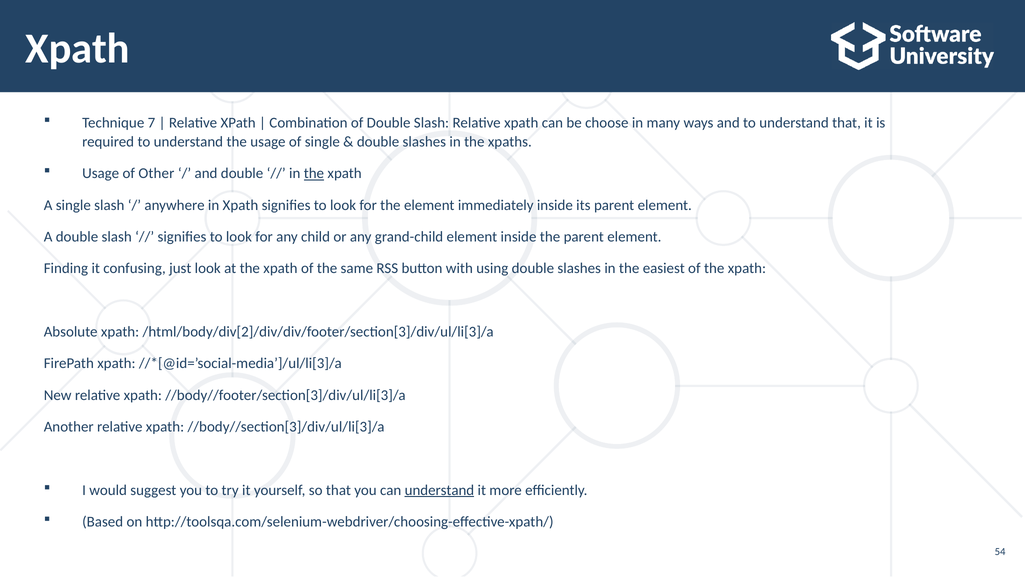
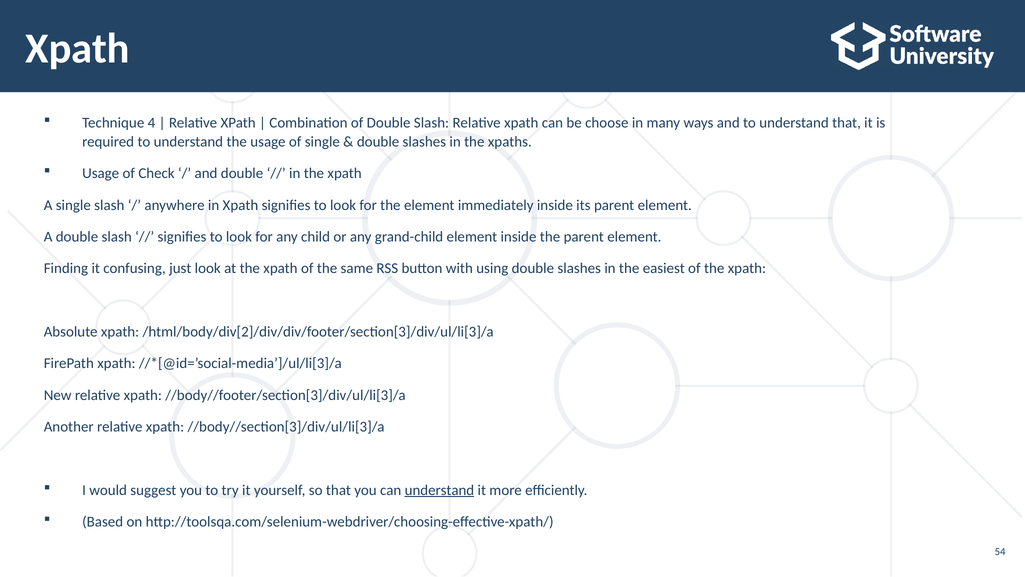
7: 7 -> 4 (151, 123)
Other: Other -> Check (156, 173)
the underline: present -> none (314, 173)
